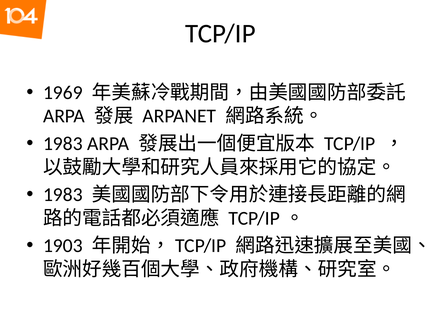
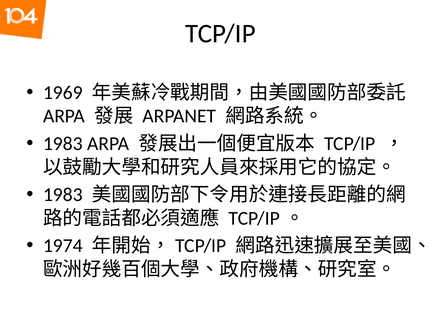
1903: 1903 -> 1974 (63, 246)
